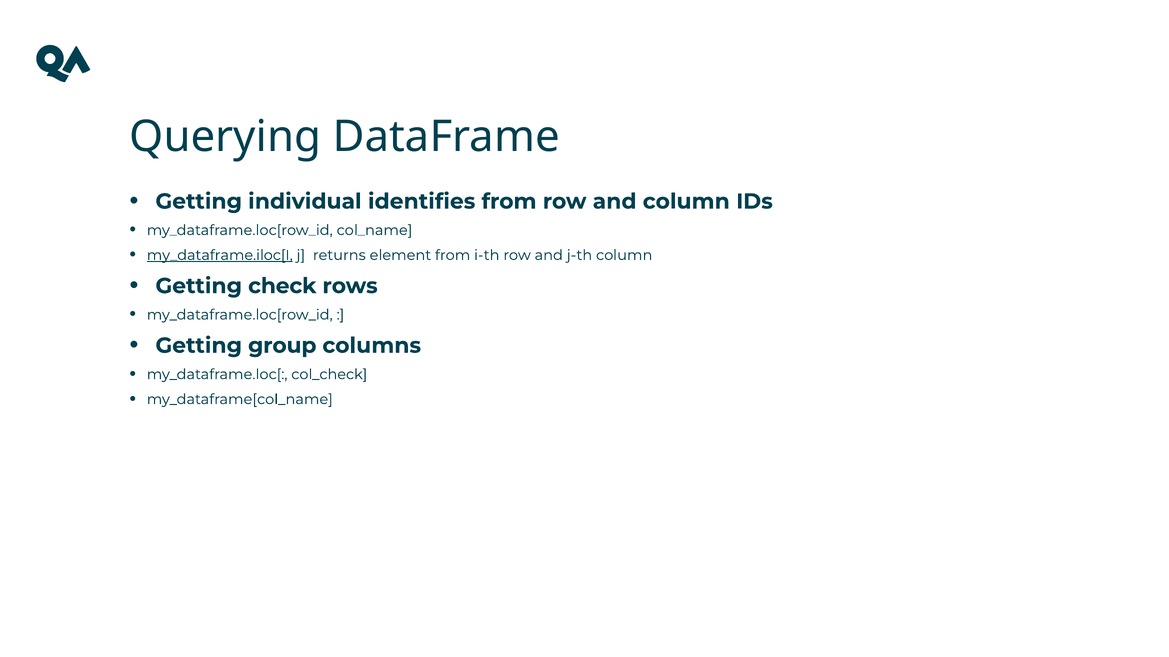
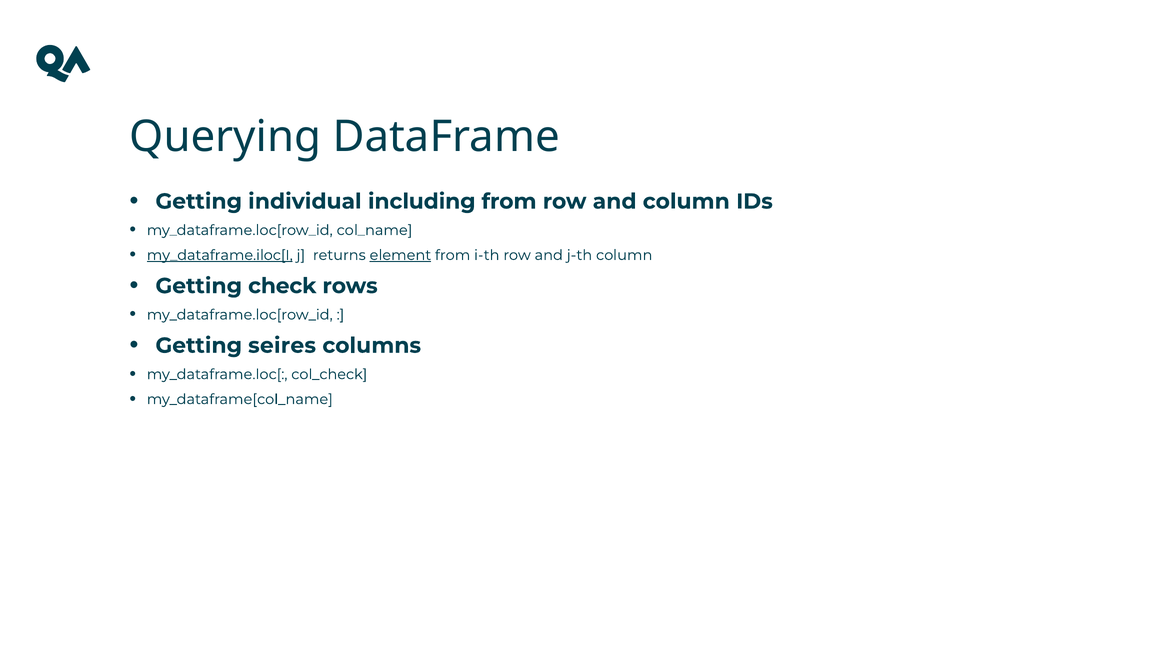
identifies: identifies -> including (422, 202)
element underline: none -> present (400, 255)
group: group -> seires (282, 346)
